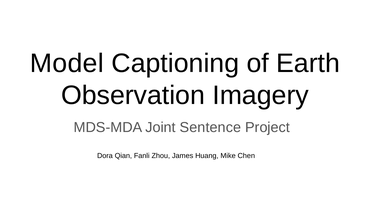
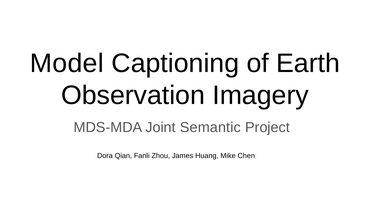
Sentence: Sentence -> Semantic (210, 128)
